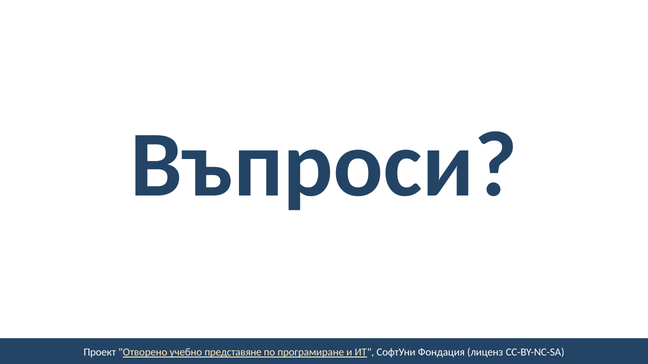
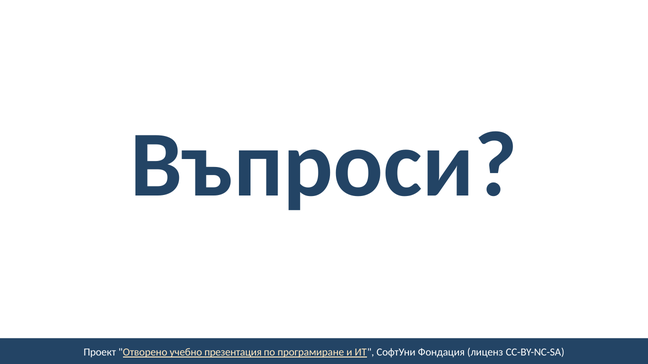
представяне: представяне -> презентация (233, 353)
